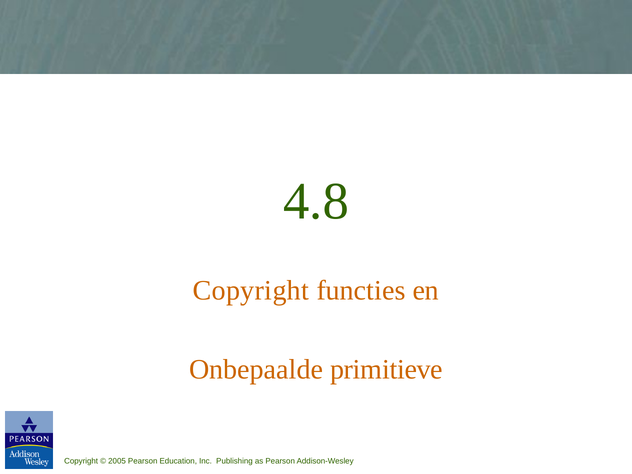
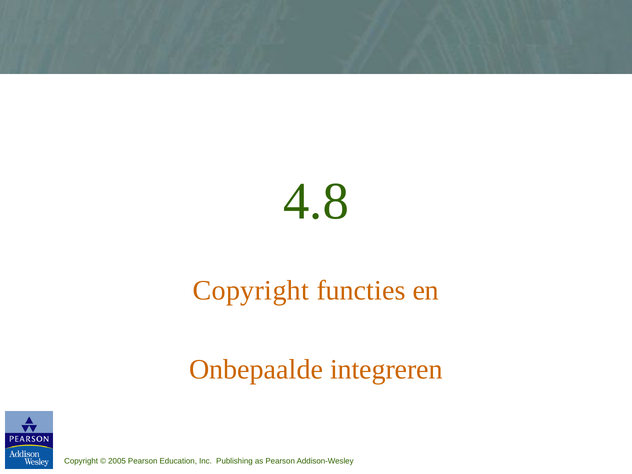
primitieve: primitieve -> integreren (386, 369)
